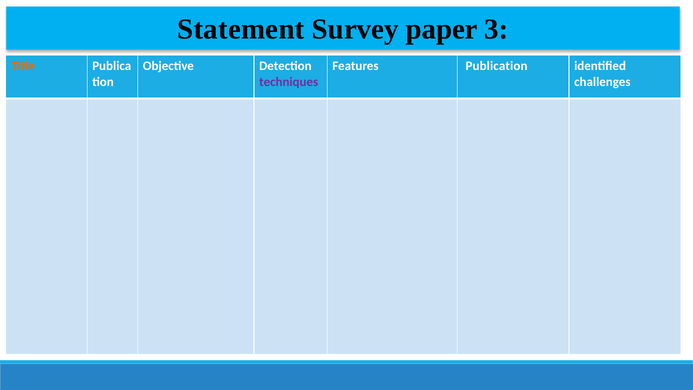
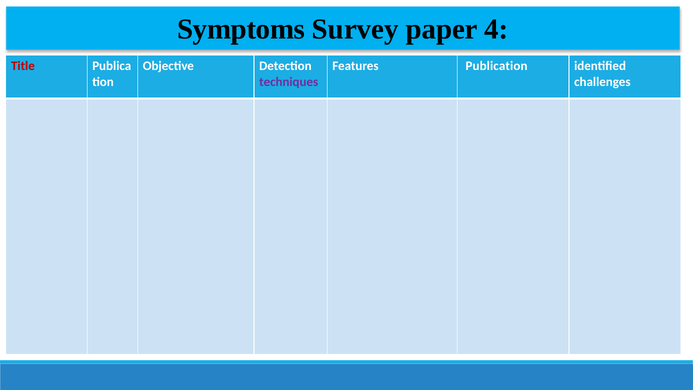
Statement: Statement -> Symptoms (241, 29)
3: 3 -> 4 (496, 29)
Title colour: orange -> red (23, 66)
